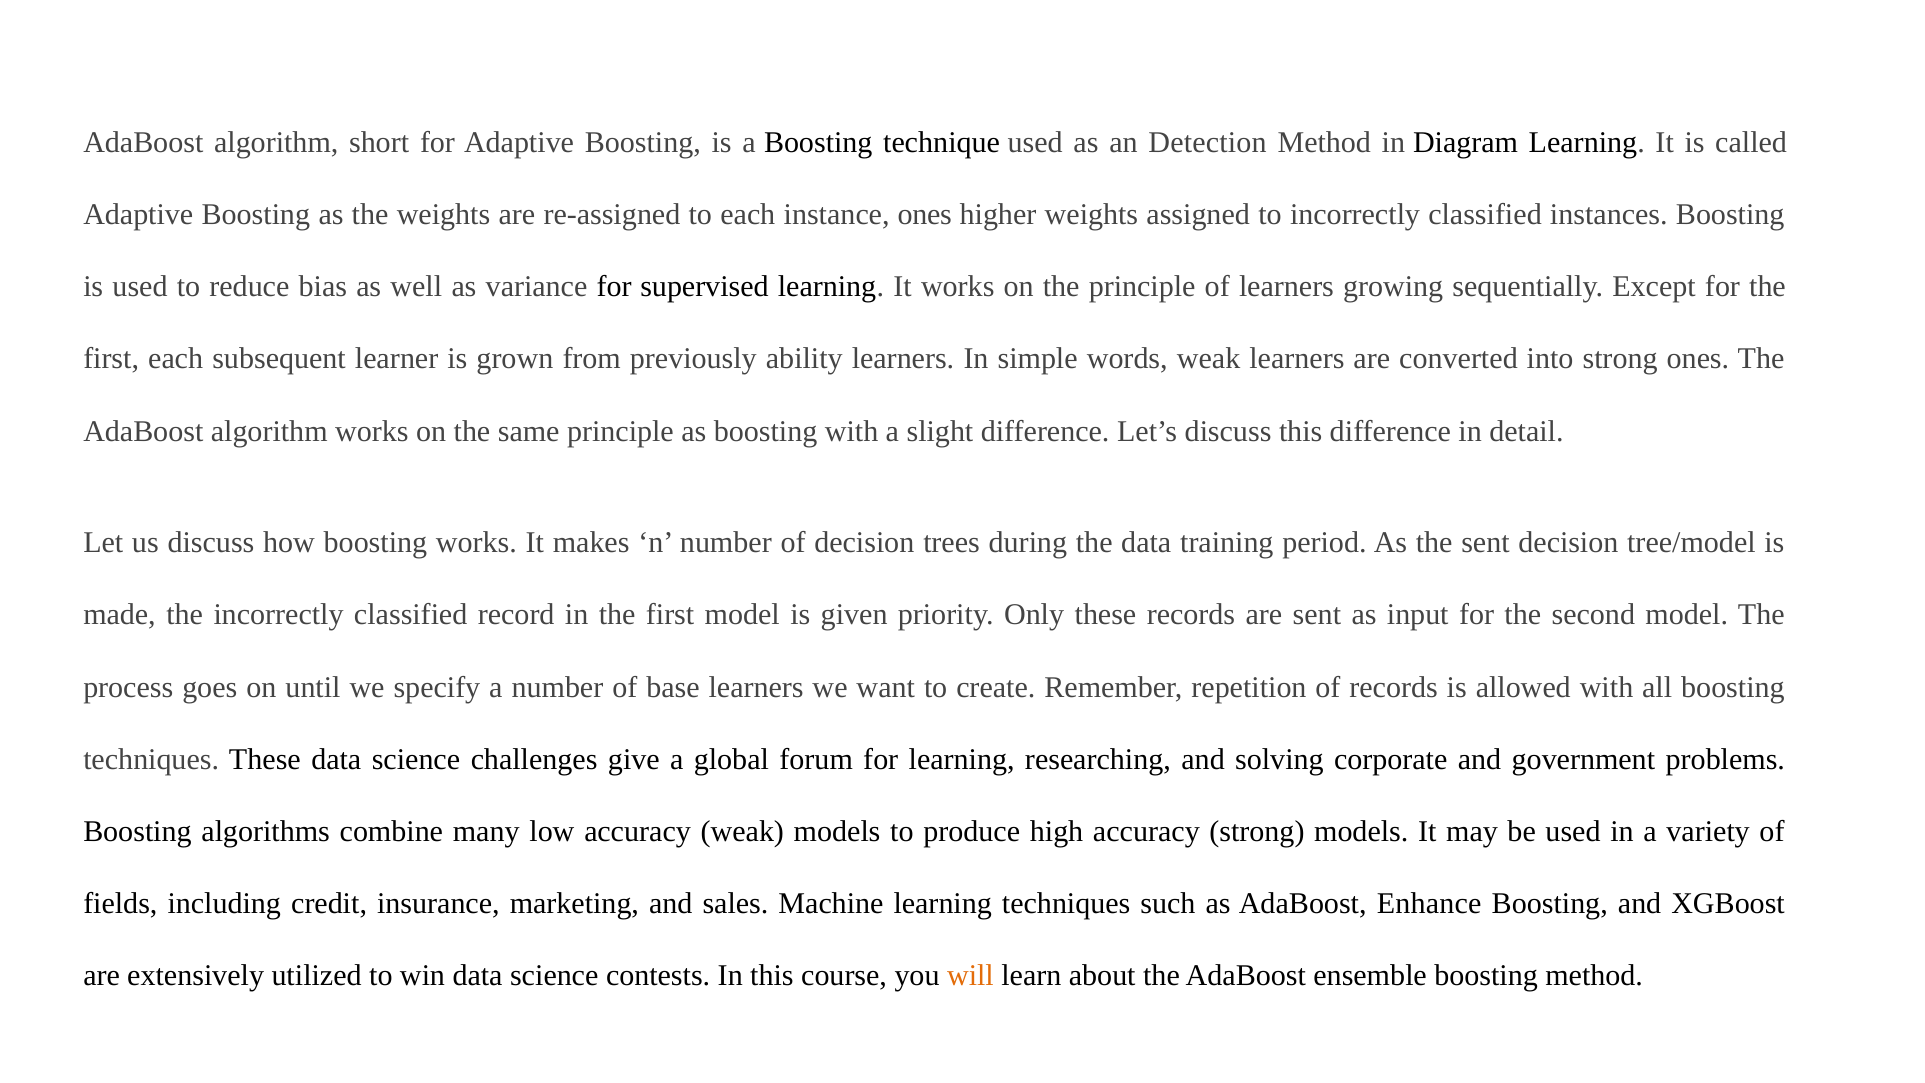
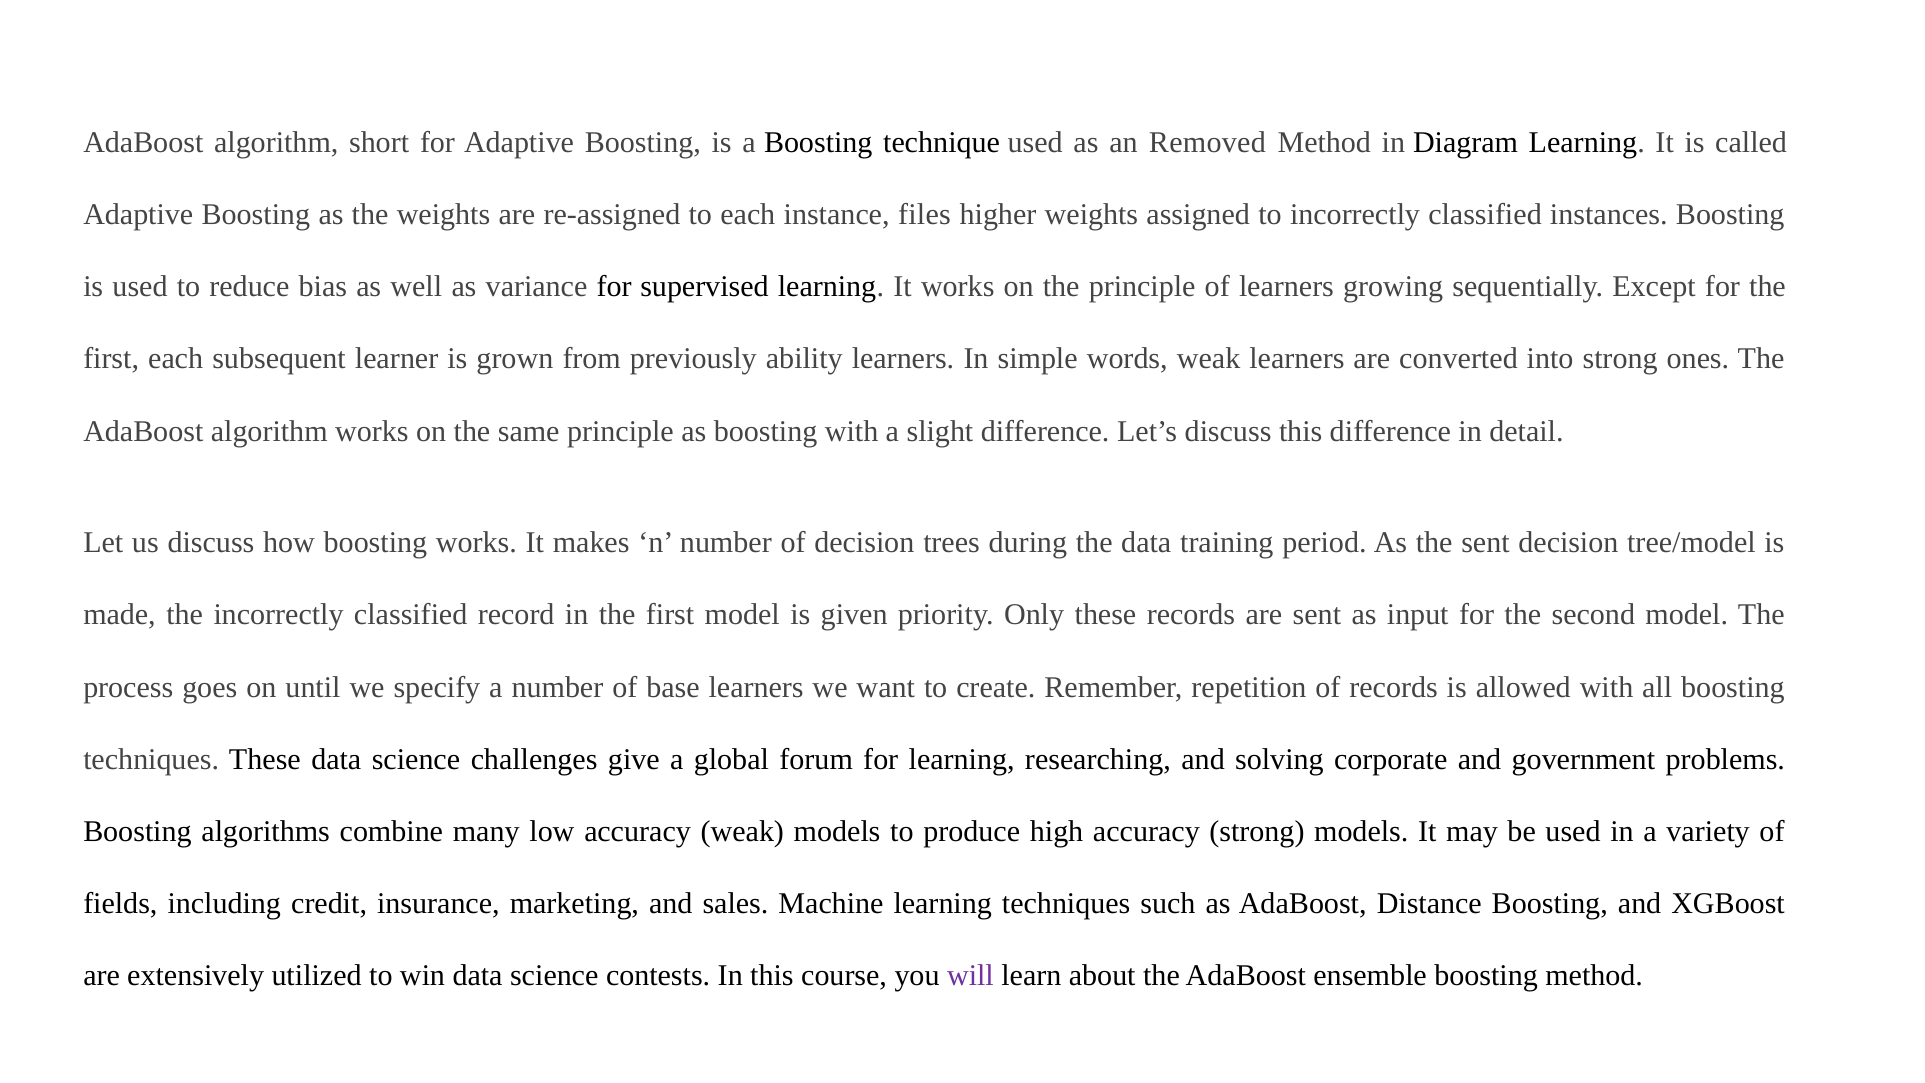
Detection: Detection -> Removed (1207, 142)
instance ones: ones -> files (924, 214)
Enhance: Enhance -> Distance (1429, 904)
will colour: orange -> purple (971, 976)
